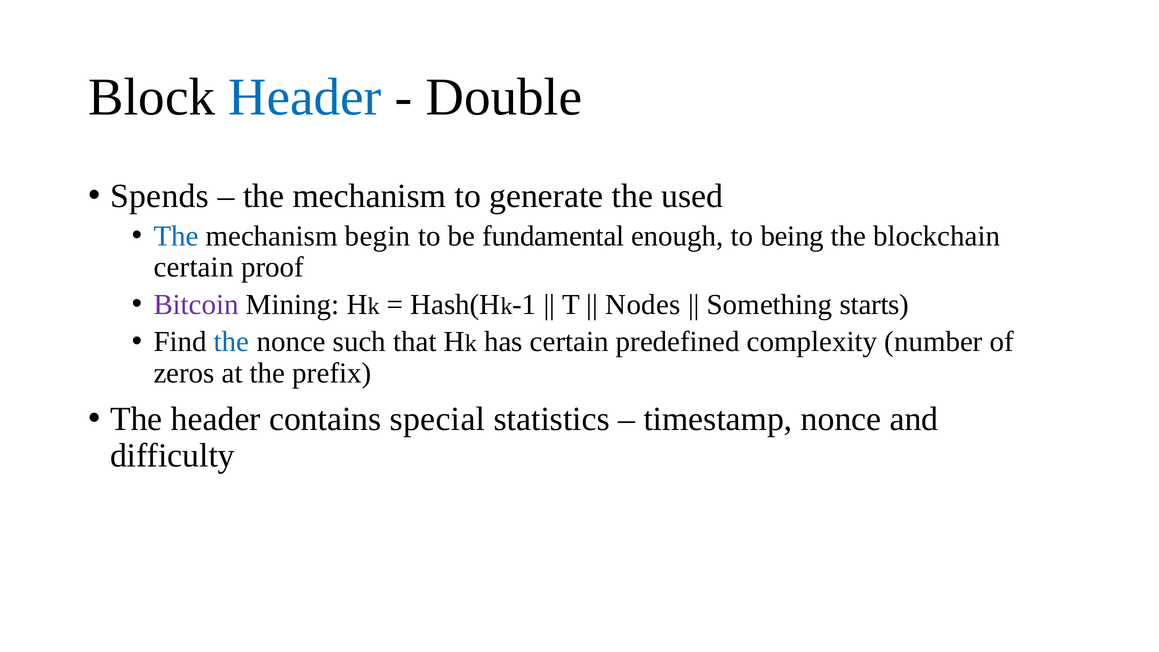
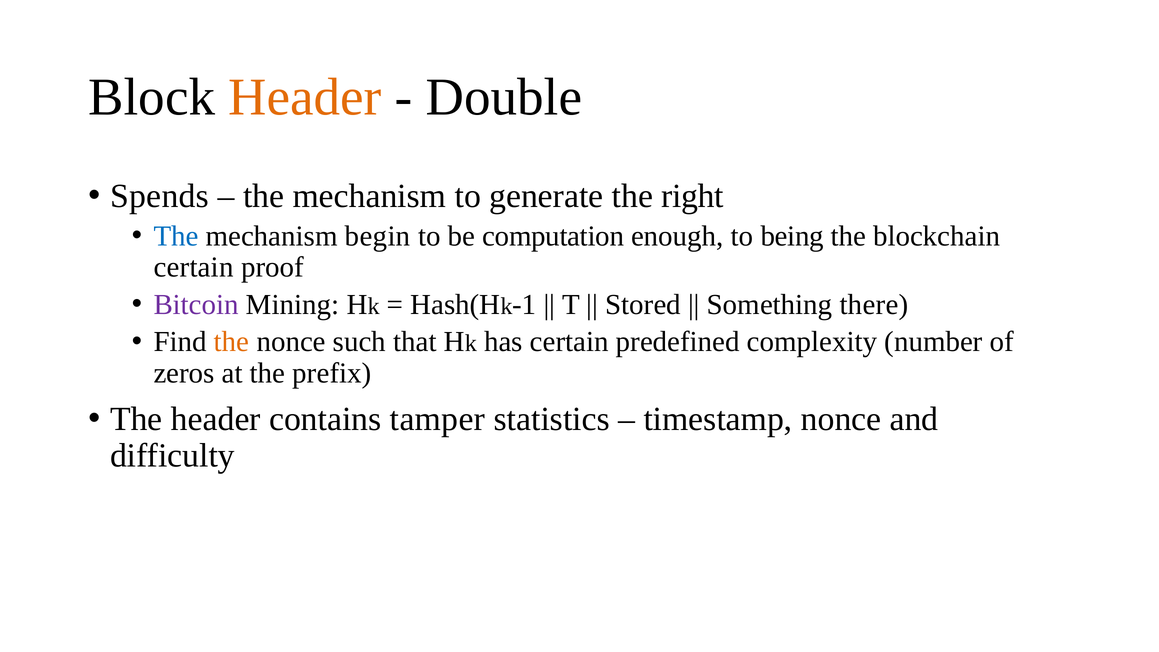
Header colour: blue -> orange (305, 97)
used: used -> right (693, 196)
fundamental: fundamental -> computation (553, 236)
Nodes: Nodes -> Stored (643, 304)
starts: starts -> there (874, 304)
the colour: blue -> orange (232, 342)
special: special -> tamper (438, 419)
